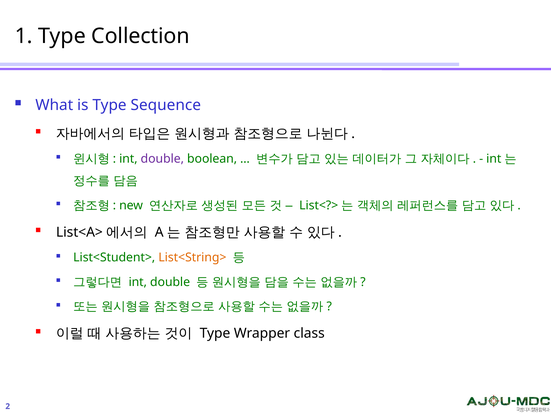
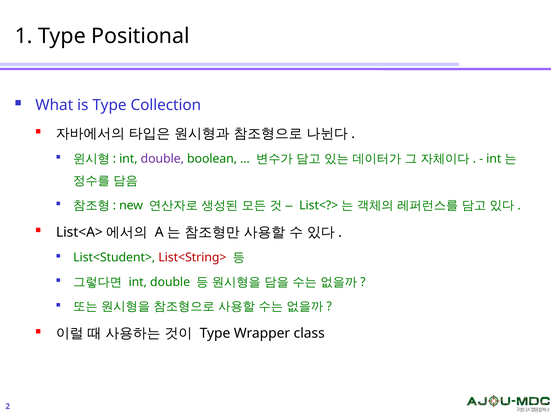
Collection: Collection -> Positional (141, 36)
Sequence: Sequence -> Collection (166, 105)
List<String> colour: orange -> red (192, 257)
